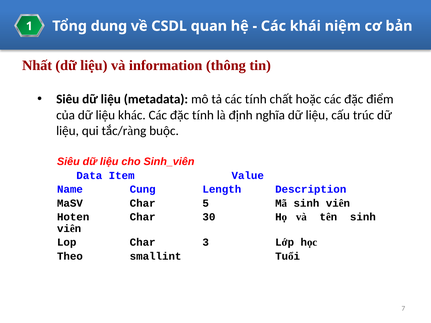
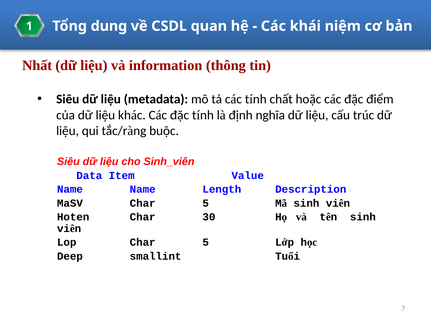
Name Cung: Cung -> Name (143, 189)
Lop Char 3: 3 -> 5 (206, 243)
Theo: Theo -> Deep (70, 256)
